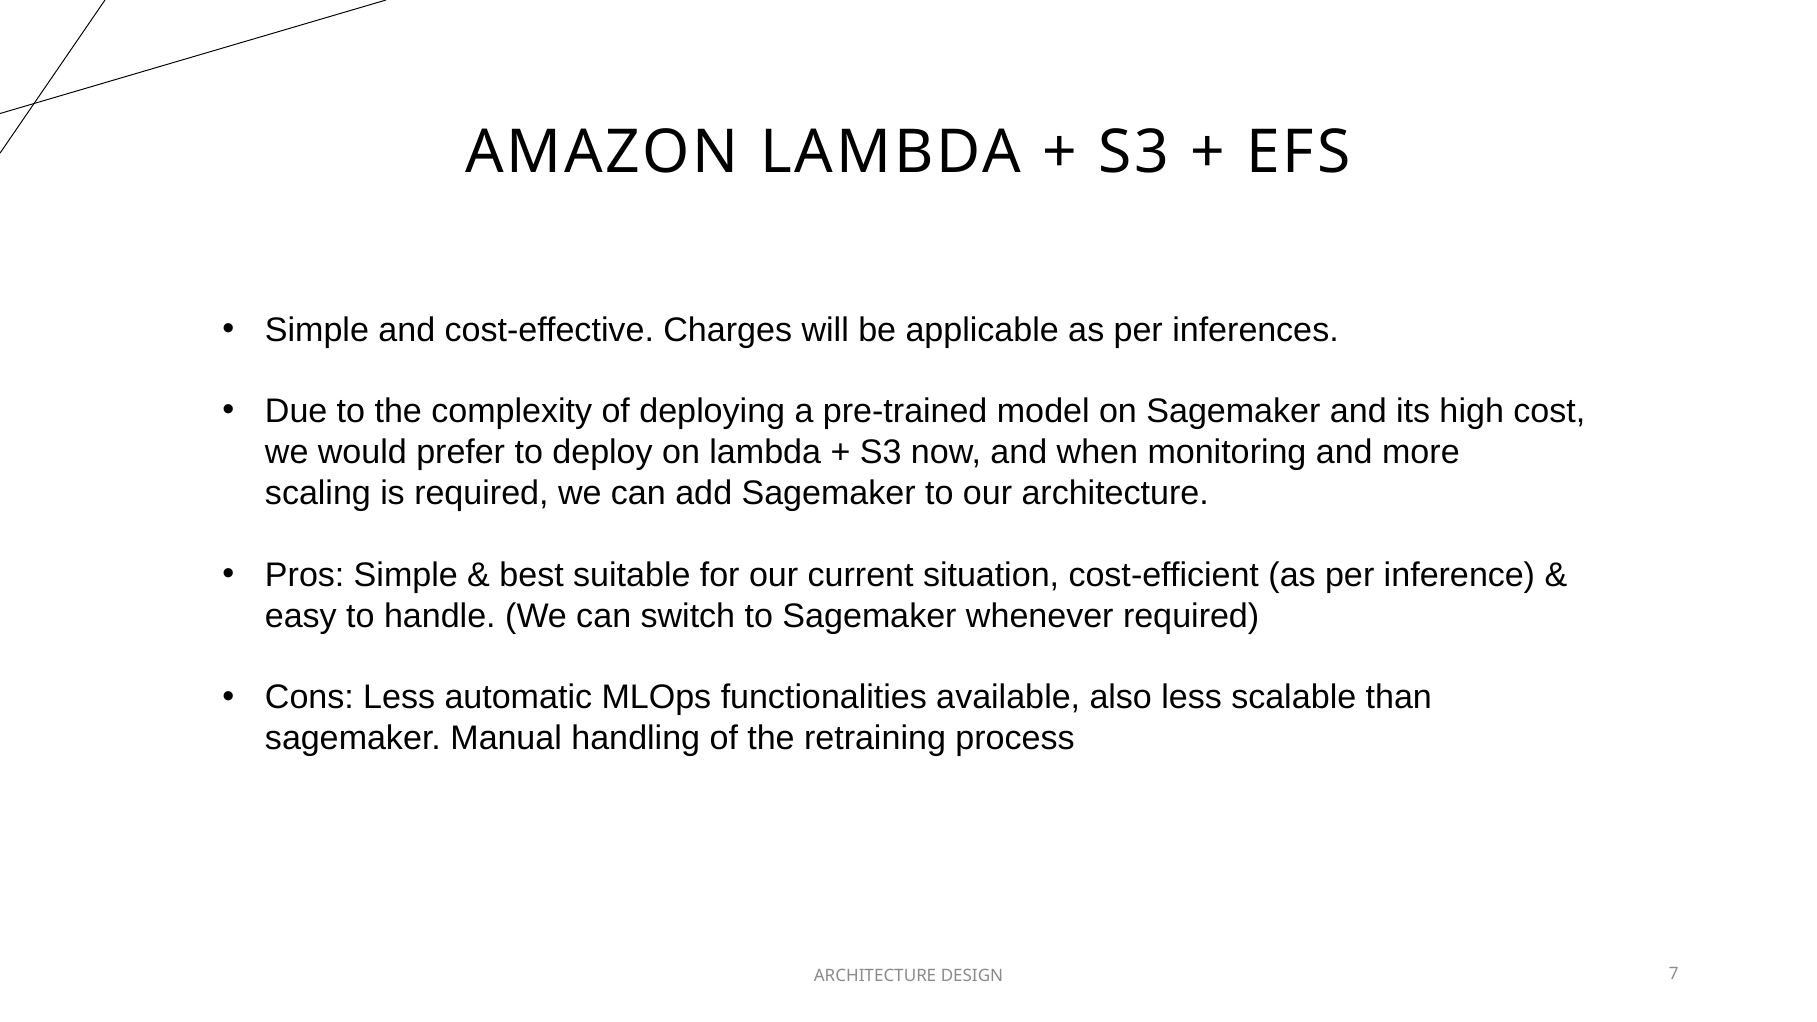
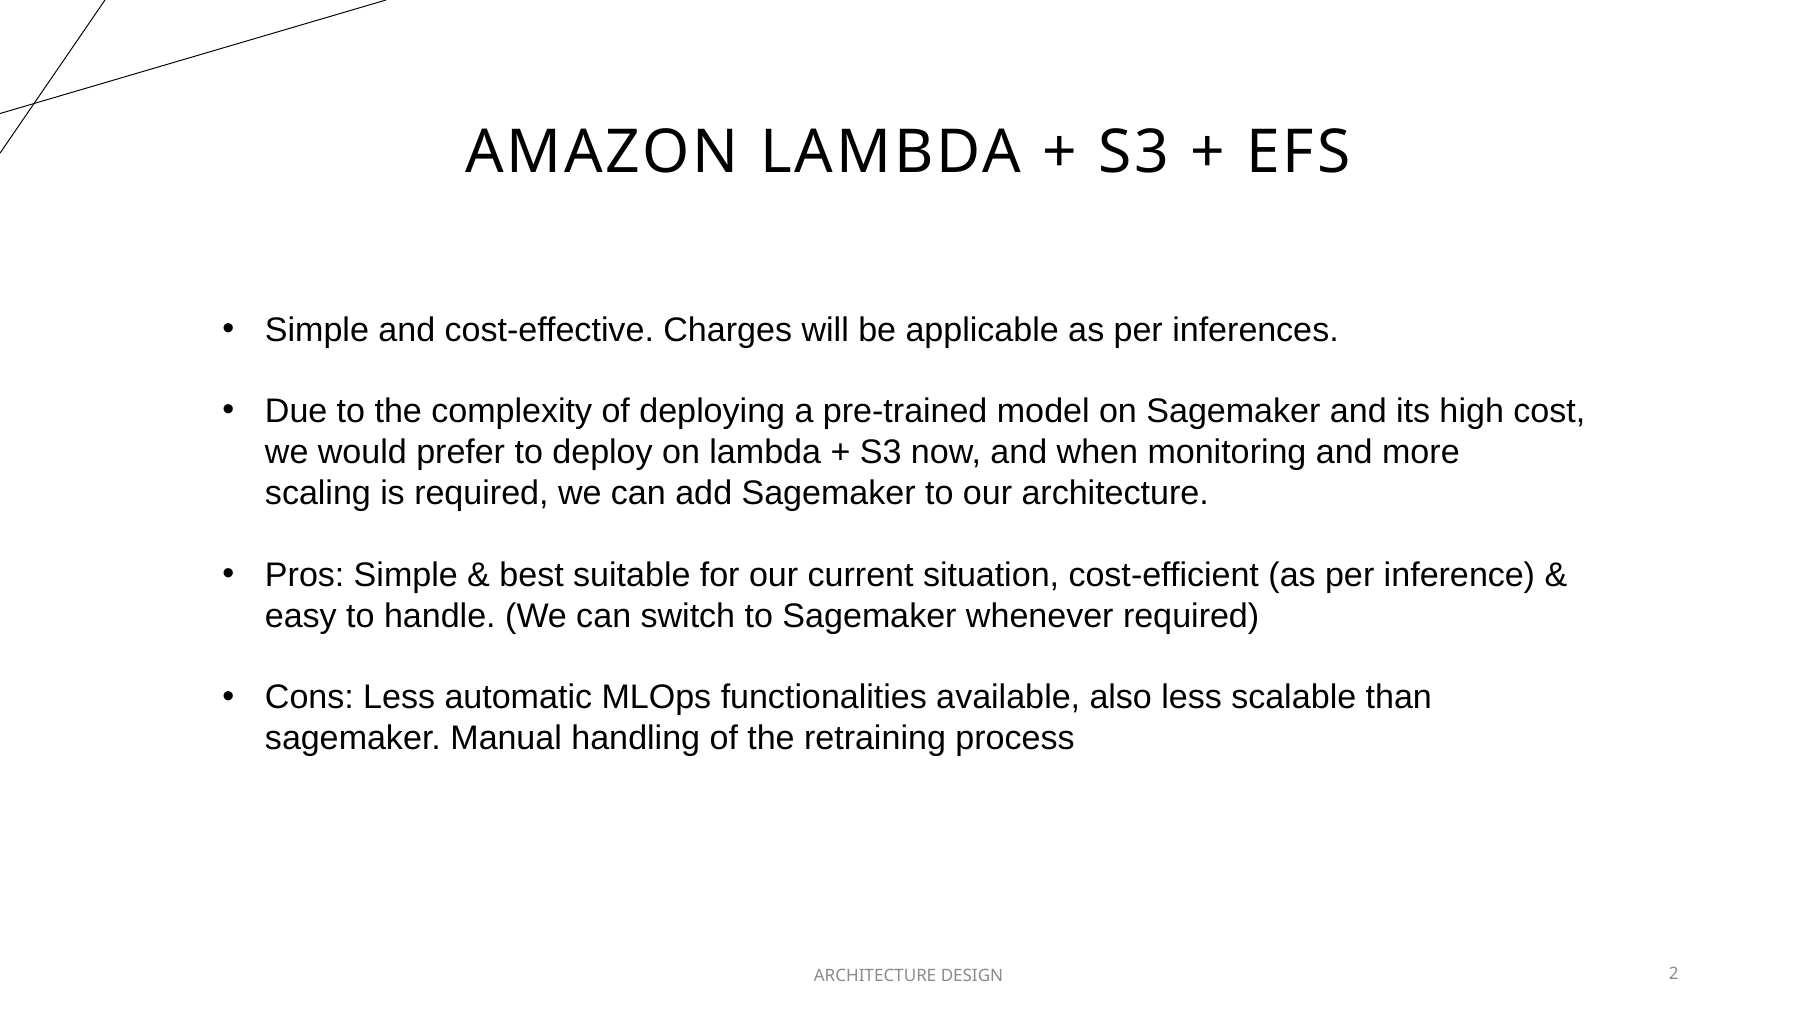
7: 7 -> 2 (1674, 974)
